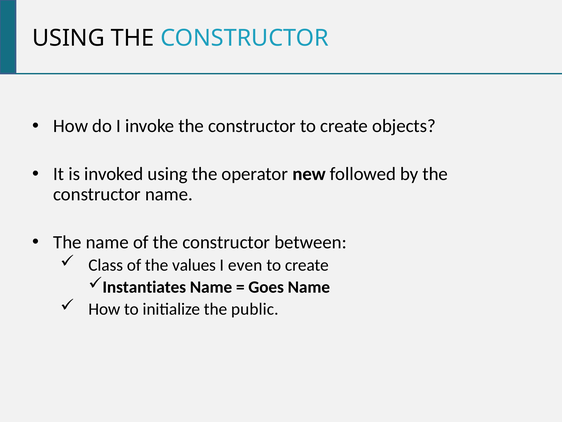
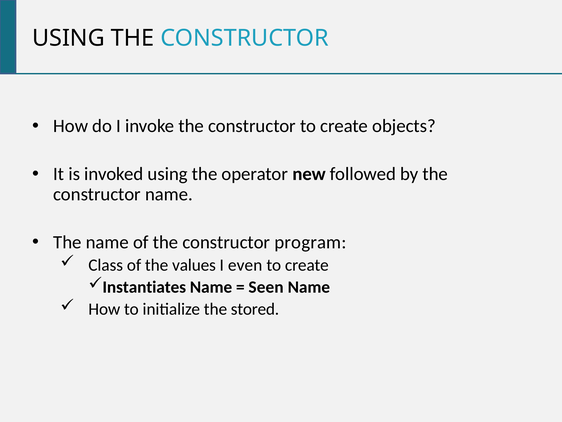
between: between -> program (310, 242)
Goes: Goes -> Seen (266, 287)
public: public -> stored (255, 309)
